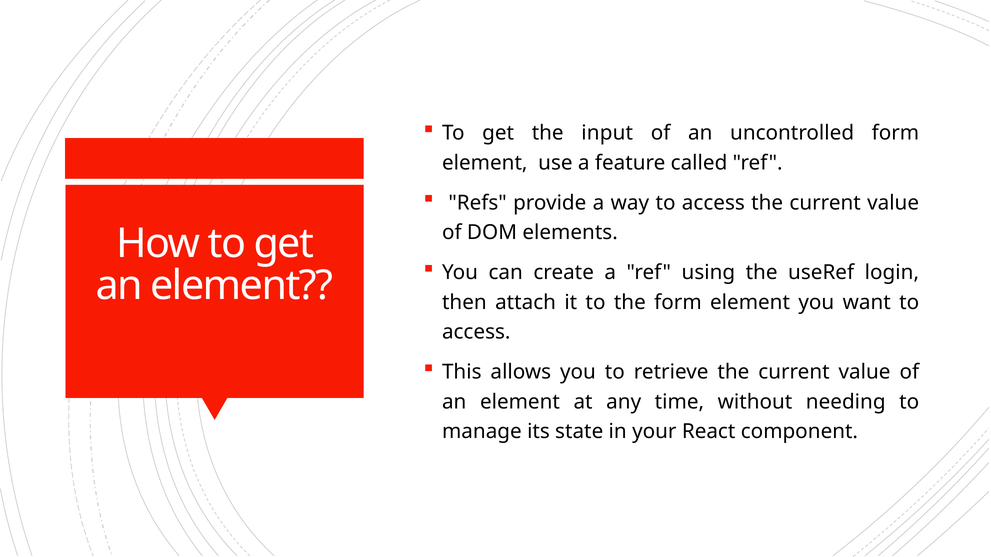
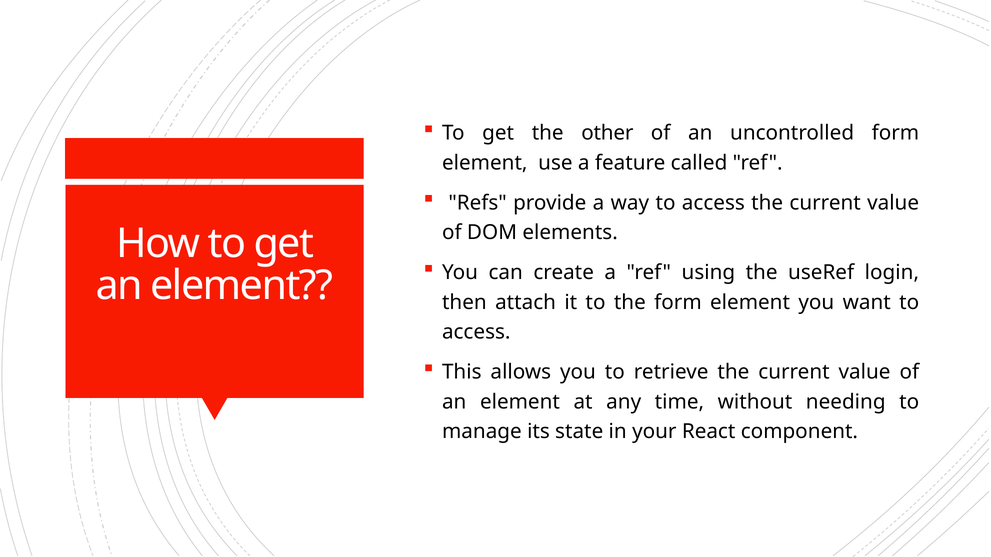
input: input -> other (607, 133)
